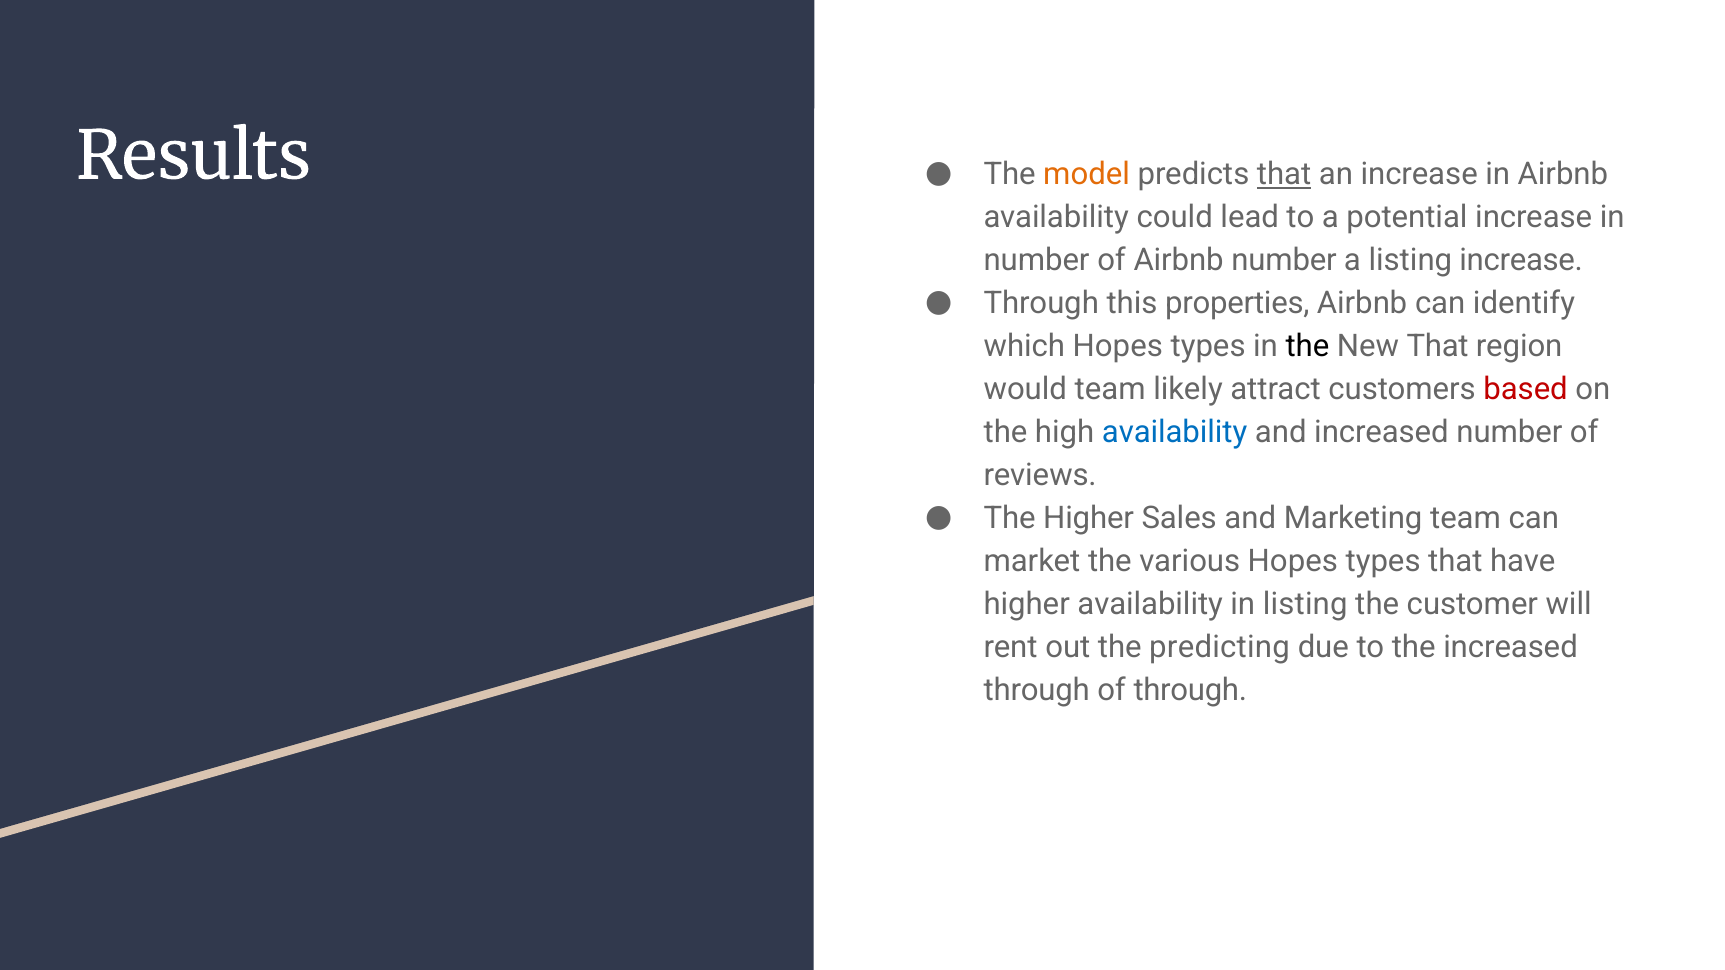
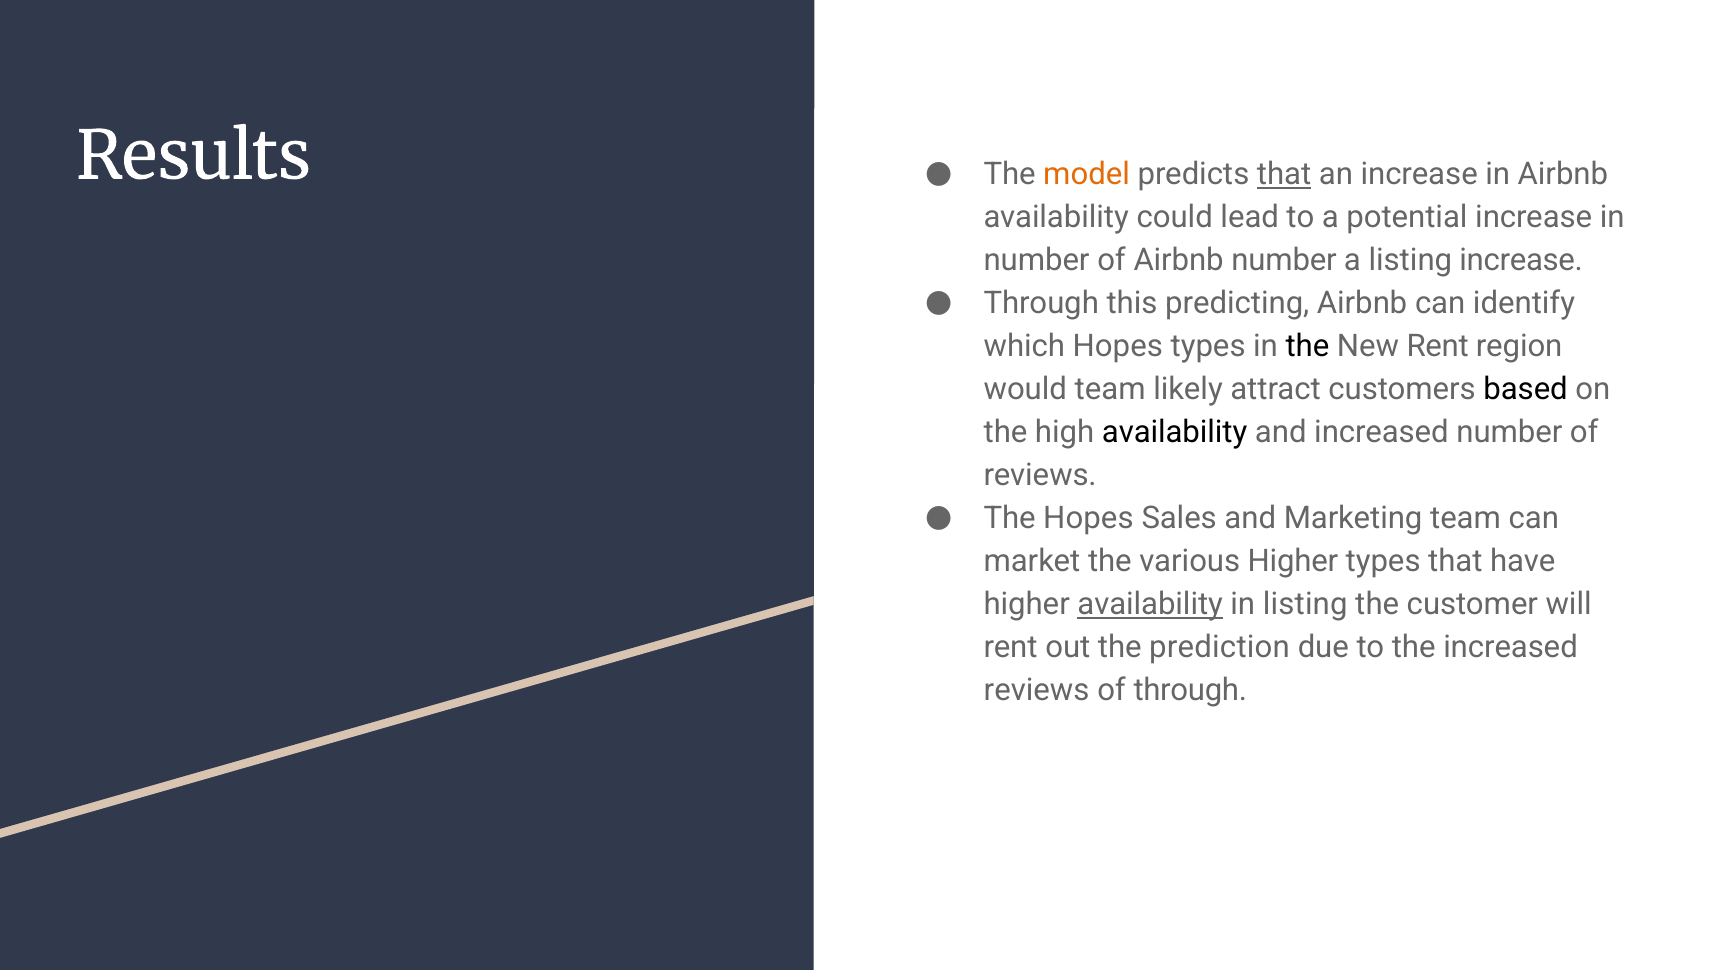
properties: properties -> predicting (1237, 303)
New That: That -> Rent (1438, 346)
based colour: red -> black (1526, 389)
availability colour: blue -> black (1175, 432)
The Higher: Higher -> Hopes (1088, 518)
various Hopes: Hopes -> Higher (1293, 561)
availability underline: none -> present (1150, 604)
predicting: predicting -> prediction (1220, 647)
through: through -> reviews (1037, 690)
